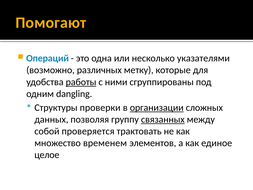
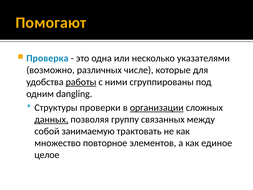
Операций: Операций -> Проверка (47, 58)
метку: метку -> числе (139, 70)
данных underline: none -> present (51, 119)
связанных underline: present -> none (163, 119)
проверяется: проверяется -> занимаемую (88, 131)
временем: временем -> повторное (105, 143)
